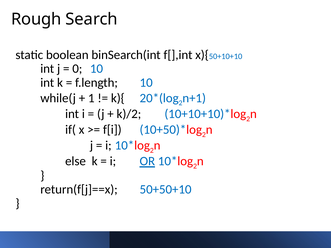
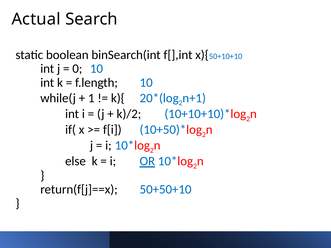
Rough: Rough -> Actual (36, 19)
